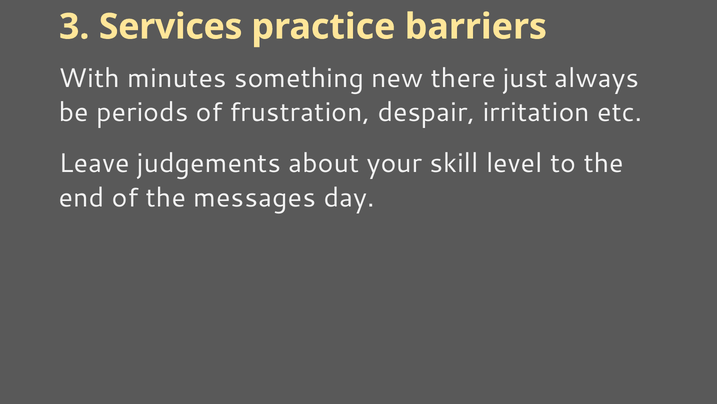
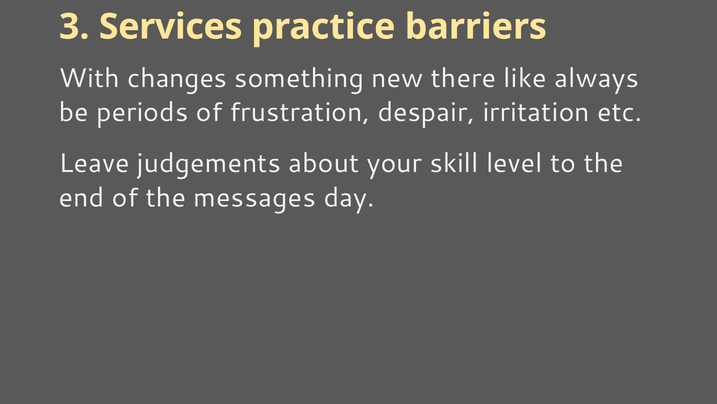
minutes: minutes -> changes (177, 78)
just: just -> like (525, 78)
